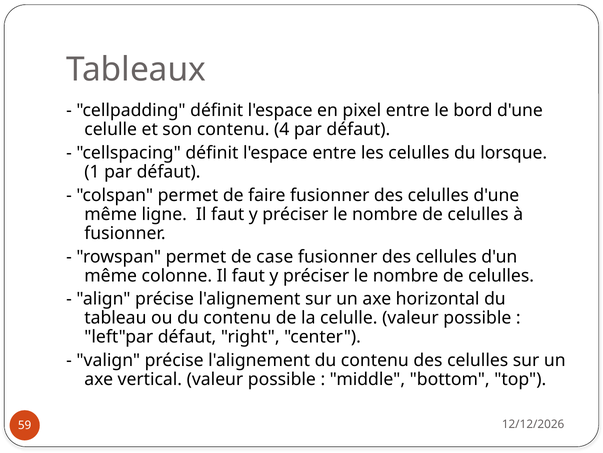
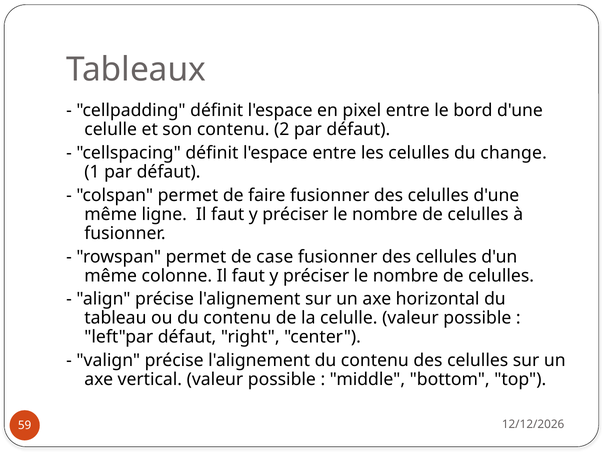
4: 4 -> 2 (282, 129)
lorsque: lorsque -> change (514, 153)
